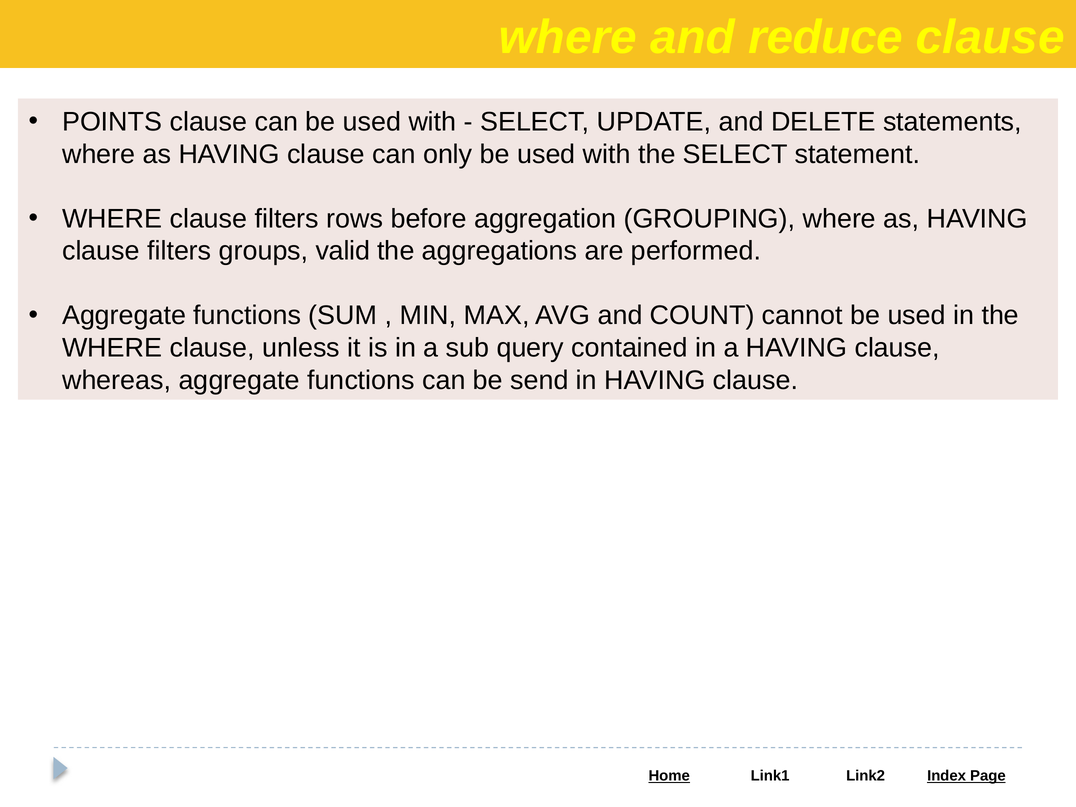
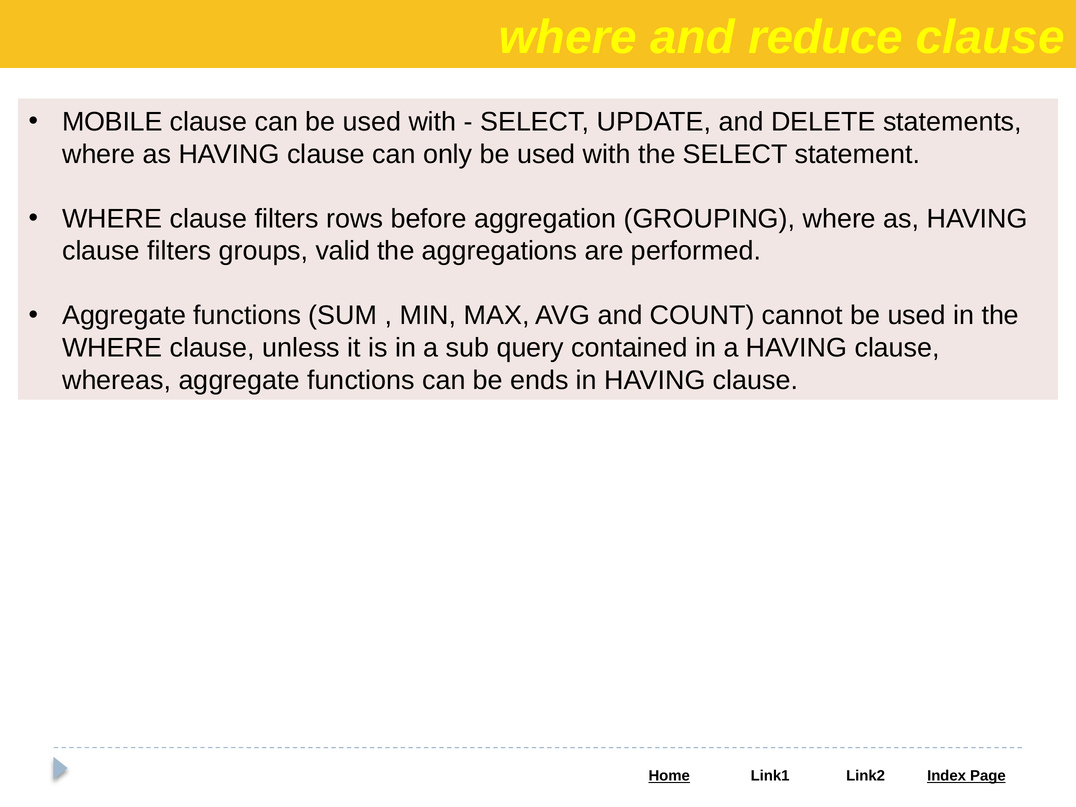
POINTS: POINTS -> MOBILE (112, 122)
send: send -> ends (539, 380)
